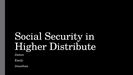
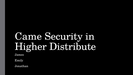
Social: Social -> Came (28, 36)
